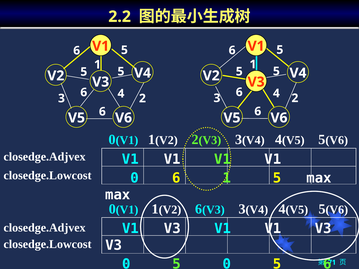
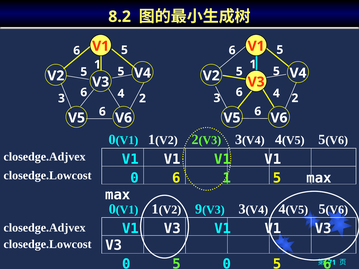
2.2: 2.2 -> 8.2 (120, 17)
V2 6: 6 -> 9 (199, 209)
